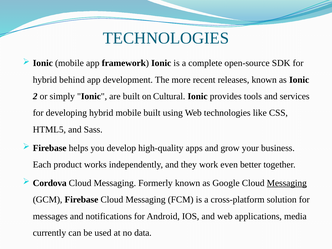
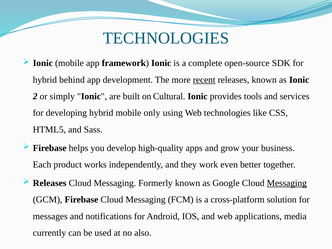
recent underline: none -> present (204, 80)
mobile built: built -> only (152, 113)
Cordova: Cordova -> Releases (50, 183)
data: data -> also (143, 233)
